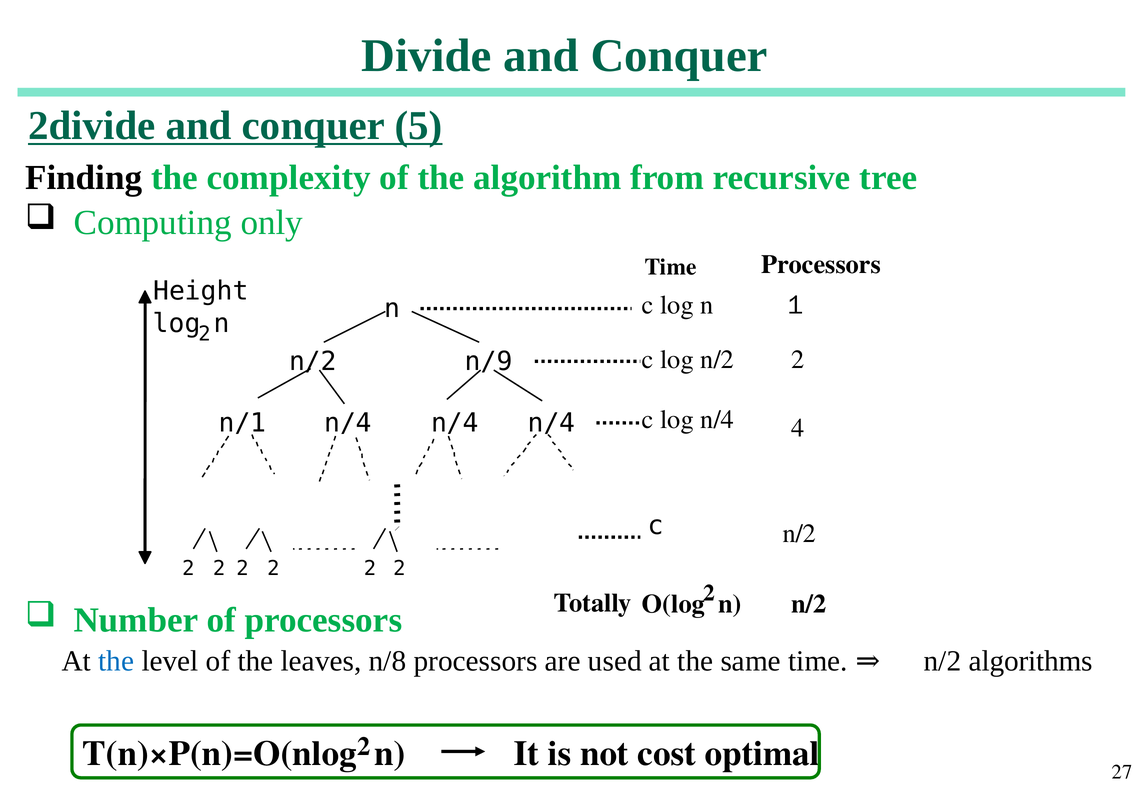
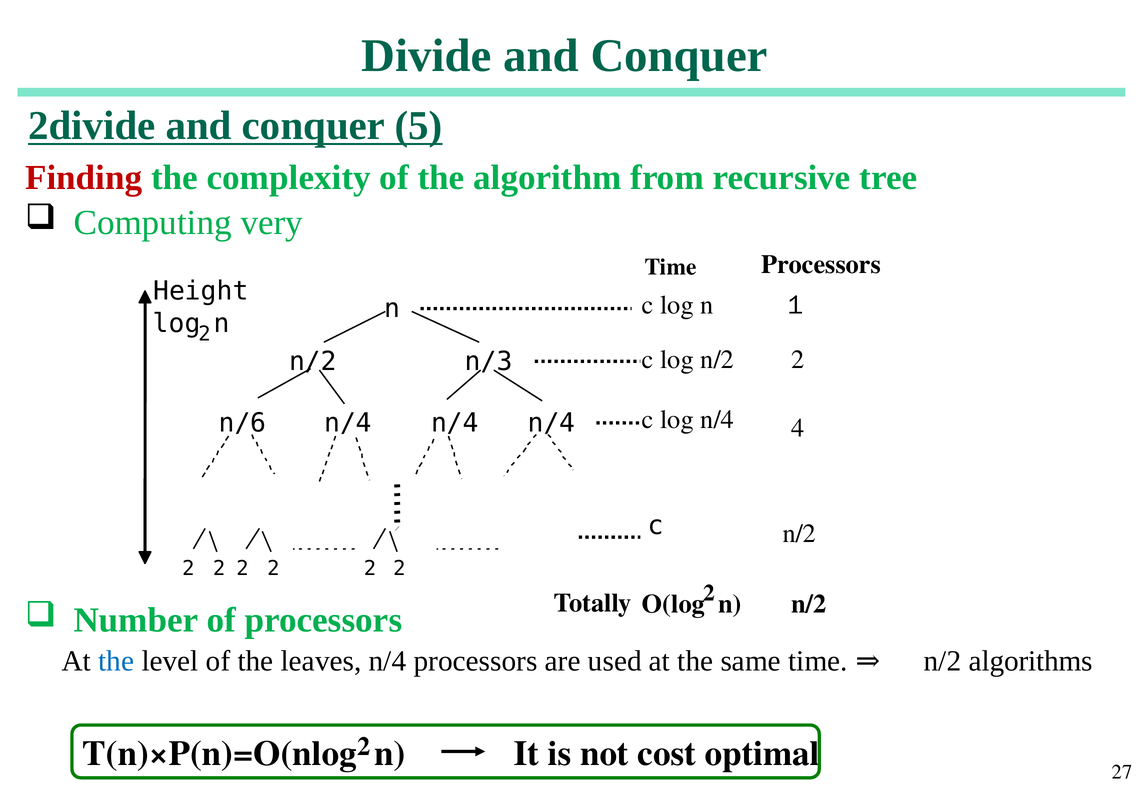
Finding colour: black -> red (84, 178)
only: only -> very (272, 223)
n/9: n/9 -> n/3 (489, 362)
n/1: n/1 -> n/6 (243, 423)
leaves n/8: n/8 -> n/4 (388, 661)
